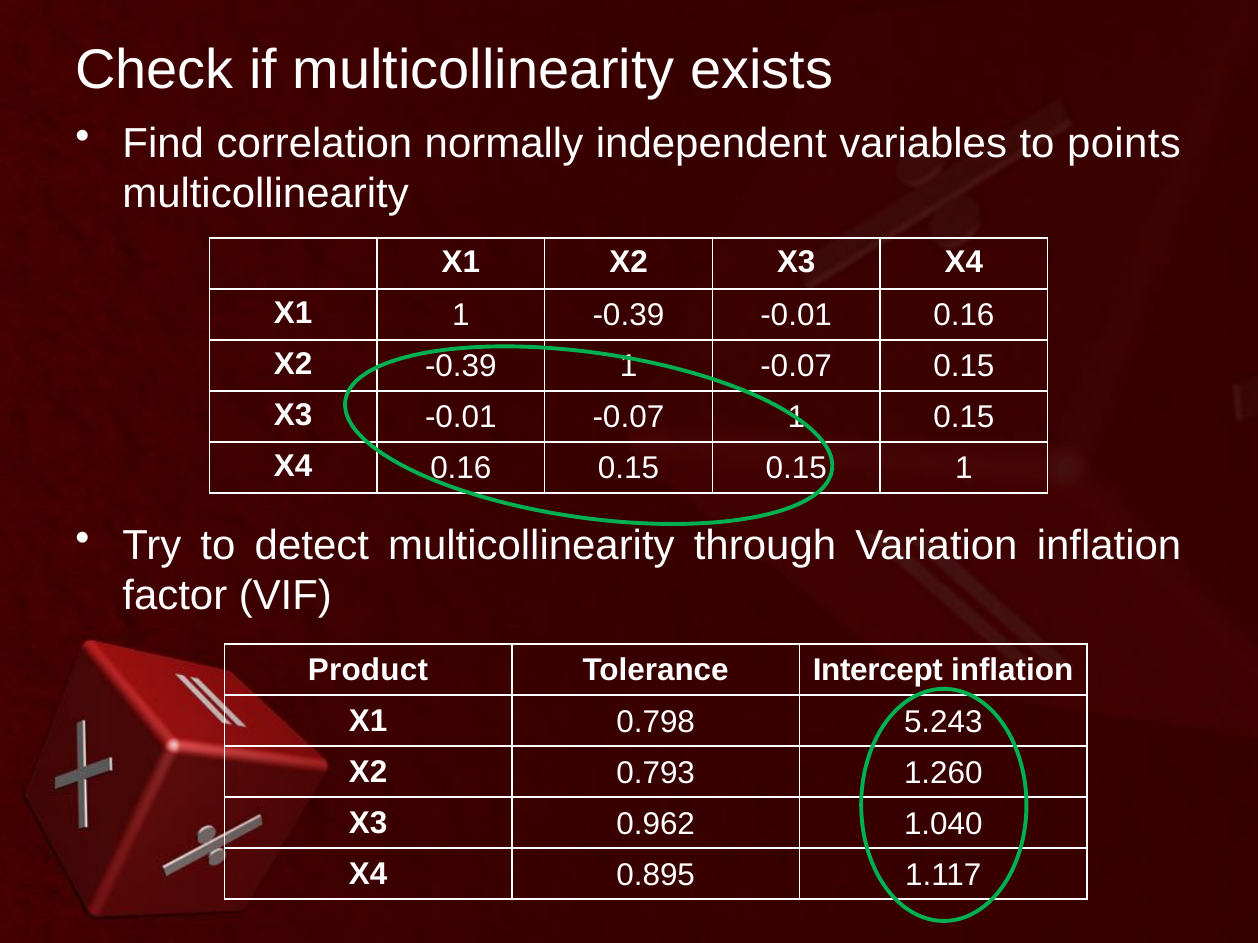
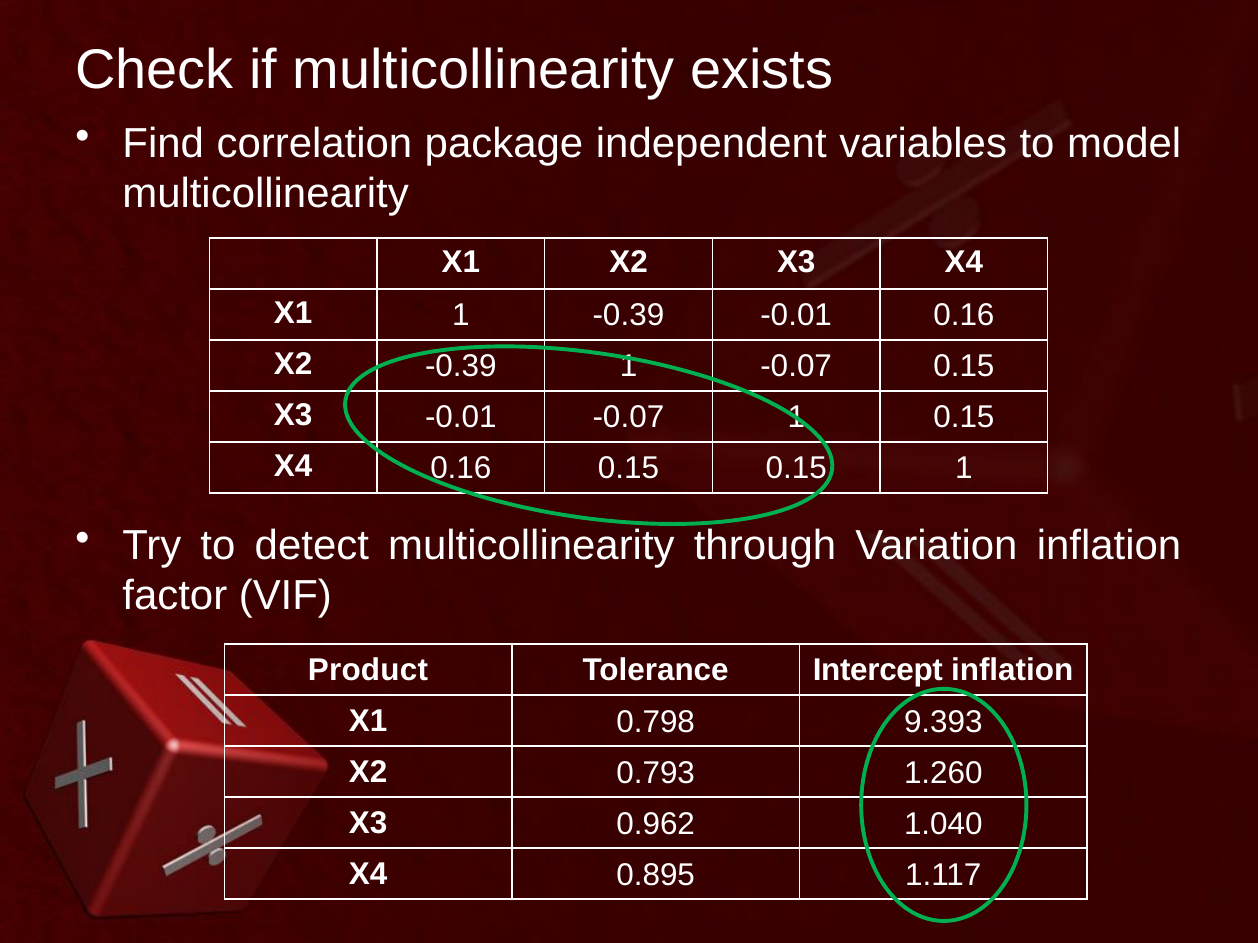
normally: normally -> package (504, 143)
points: points -> model (1124, 143)
5.243: 5.243 -> 9.393 (943, 722)
